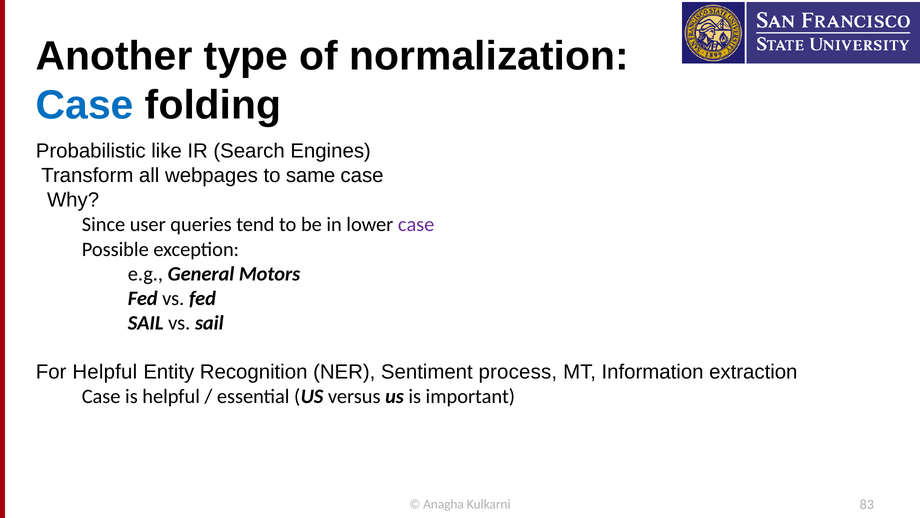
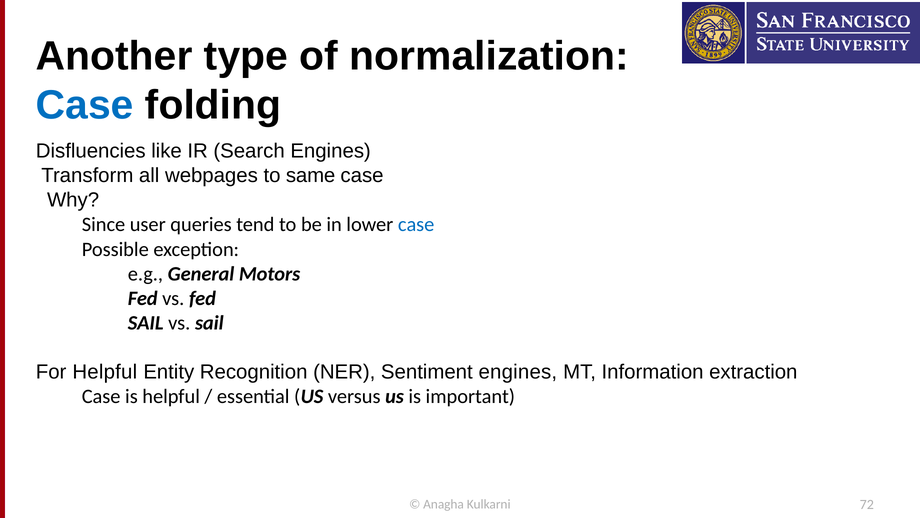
Probabilistic: Probabilistic -> Disfluencies (91, 151)
case colour: purple -> blue (416, 225)
Sentiment process: process -> engines (518, 372)
83: 83 -> 72 (867, 504)
